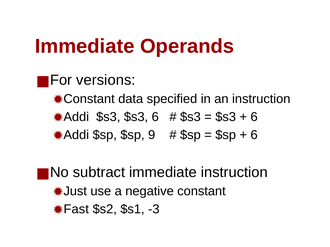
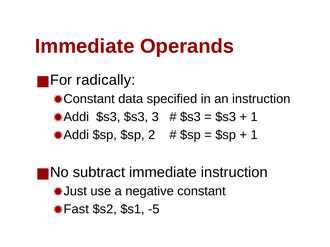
versions: versions -> radically (106, 80)
$s3 6: 6 -> 3 (155, 117)
6: 6 -> 1 (254, 117)
9: 9 -> 2 (152, 135)
6: 6 -> 1 (254, 135)
-3: -3 -> -5 (154, 210)
